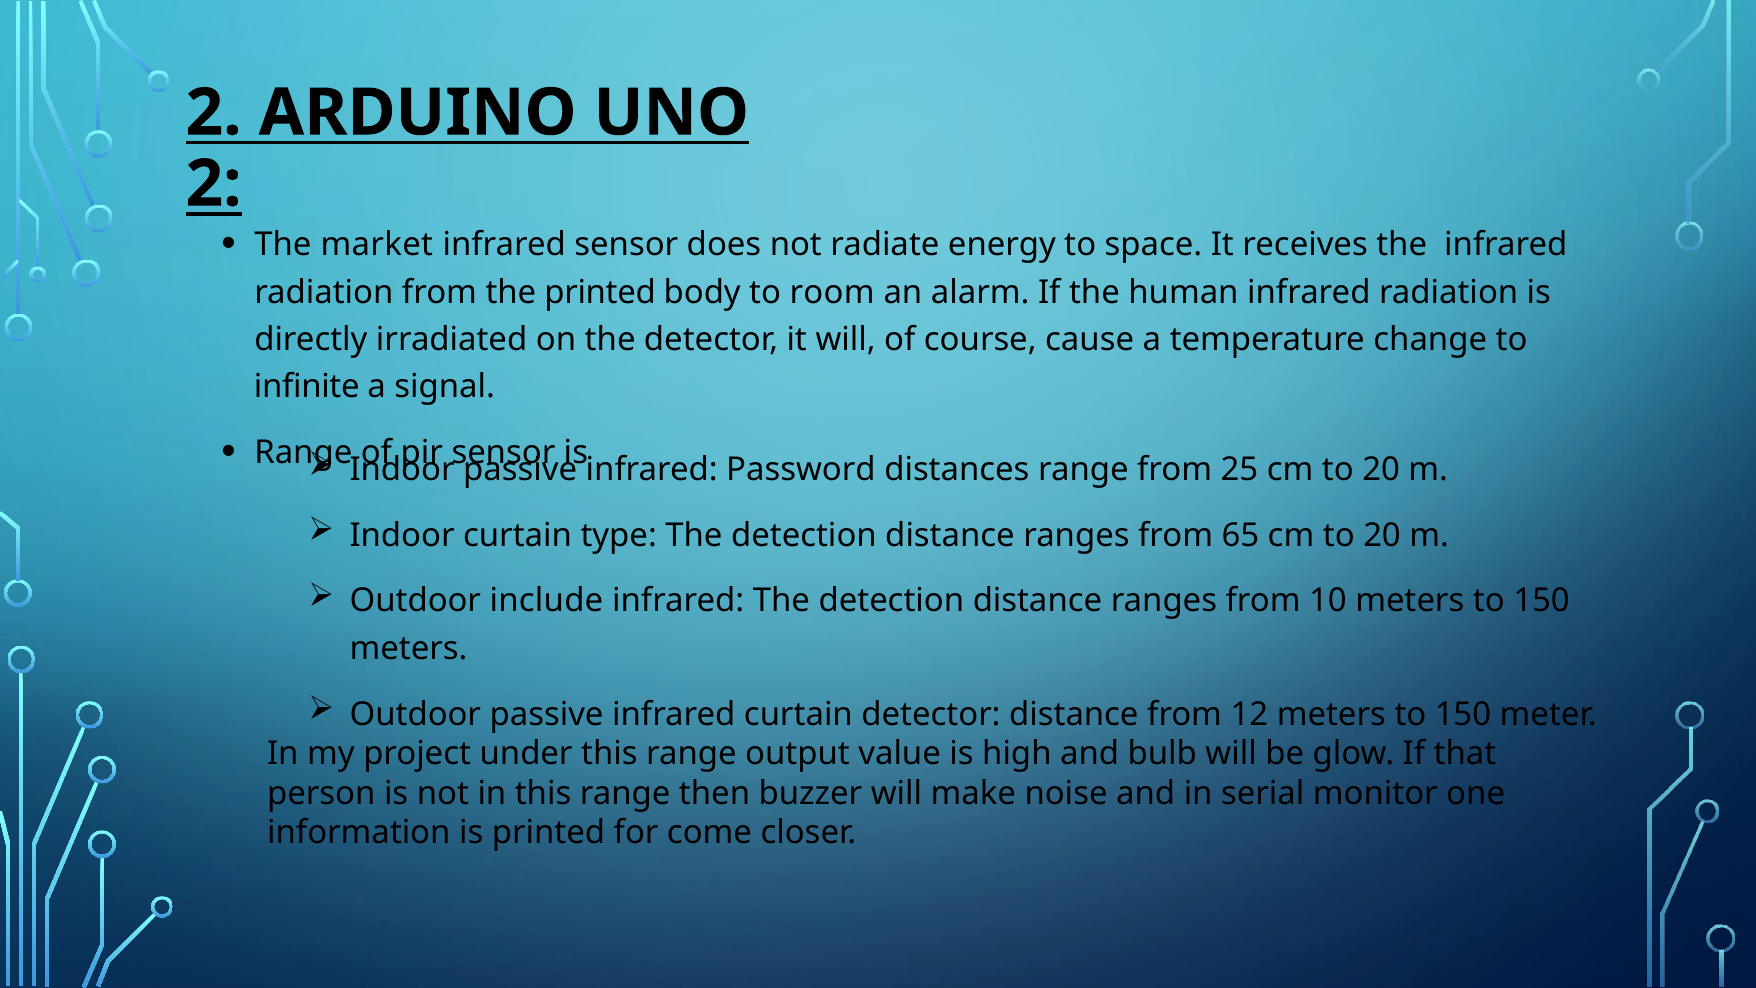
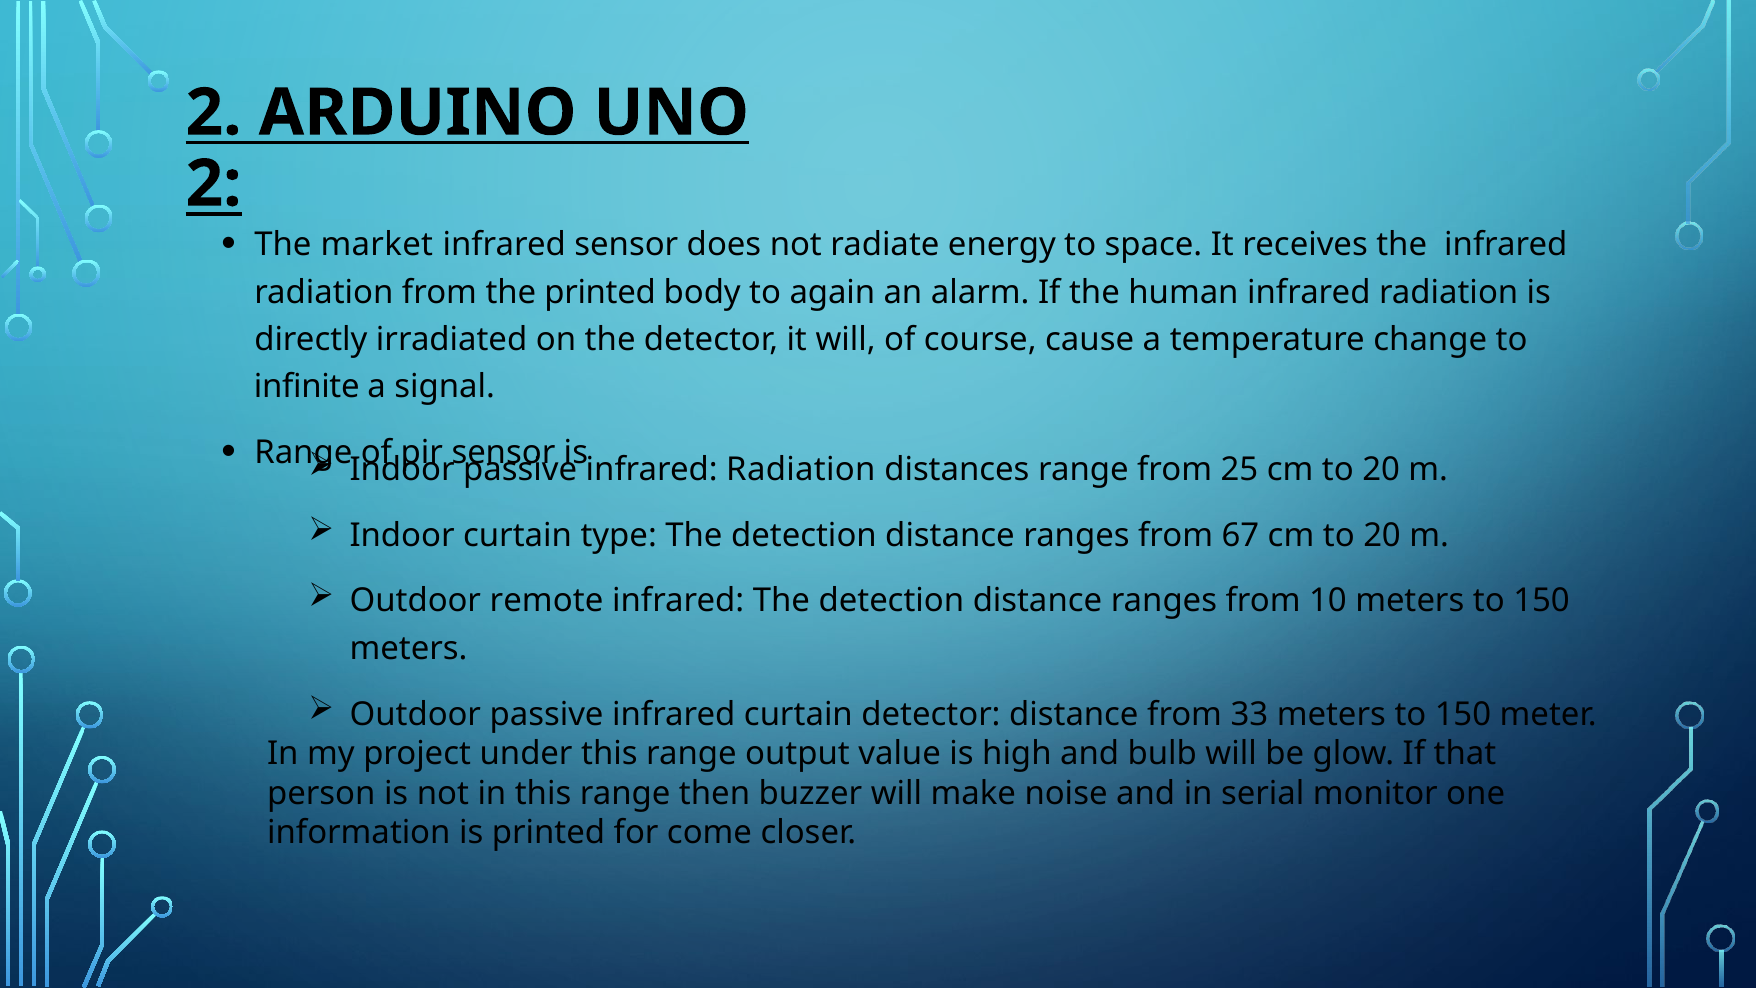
room: room -> again (832, 292)
Password: Password -> Radiation (801, 470)
65: 65 -> 67 (1240, 535)
include: include -> remote (547, 601)
12: 12 -> 33 (1250, 714)
